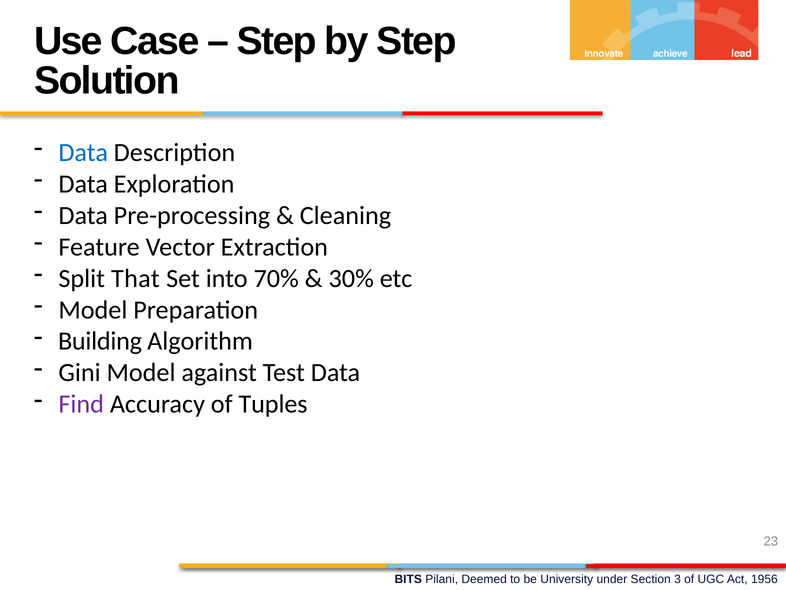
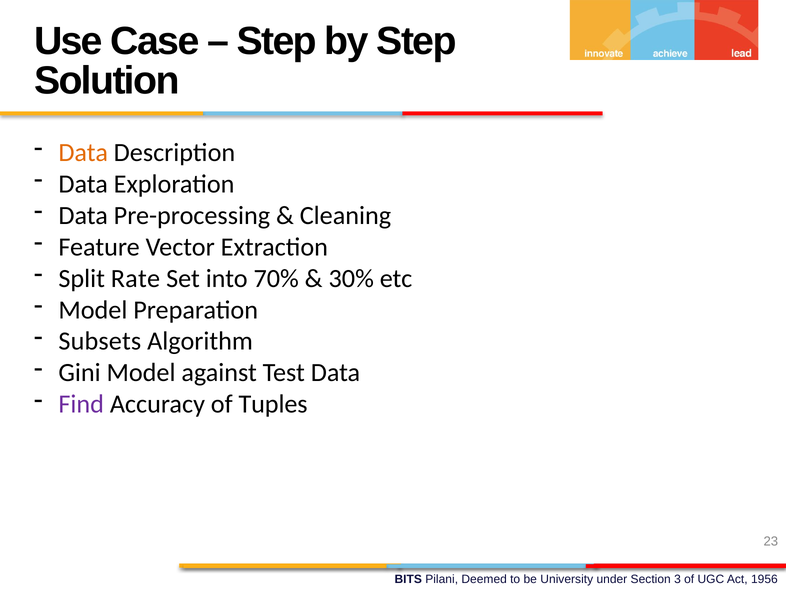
Data colour: blue -> orange (83, 152)
That: That -> Rate (135, 278)
Building: Building -> Subsets (100, 341)
